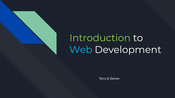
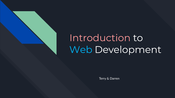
Introduction colour: light green -> pink (100, 38)
